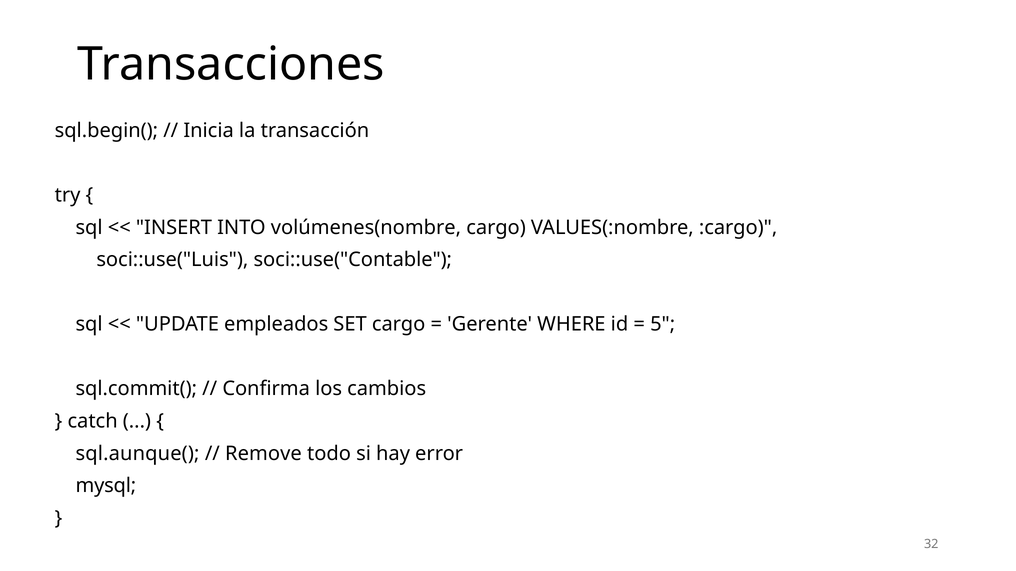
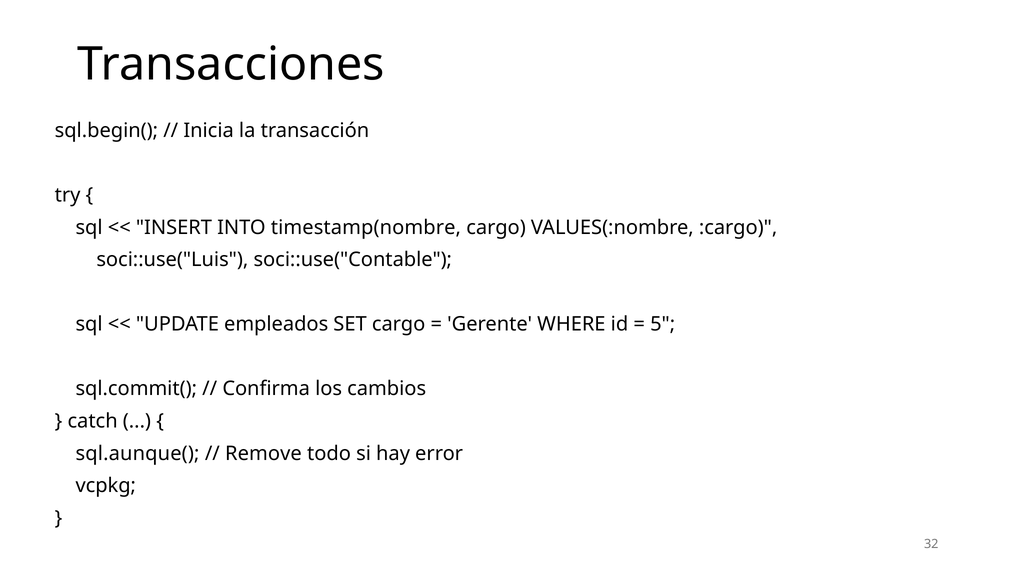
volúmenes(nombre: volúmenes(nombre -> timestamp(nombre (366, 228)
mysql: mysql -> vcpkg (106, 486)
